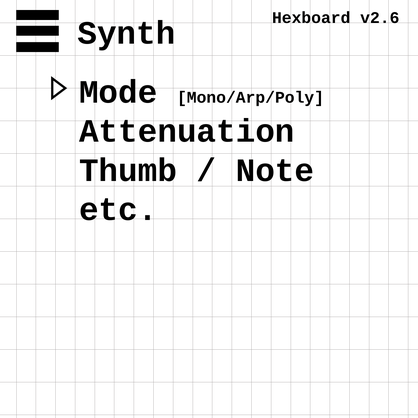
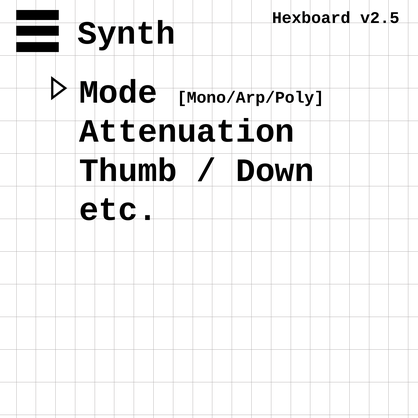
v2.6: v2.6 -> v2.5 (380, 18)
Note: Note -> Down (275, 170)
